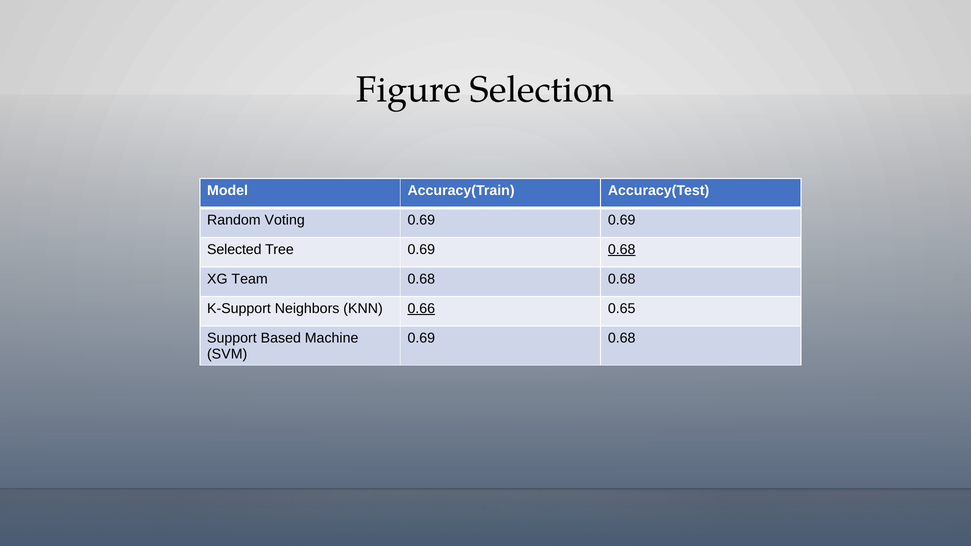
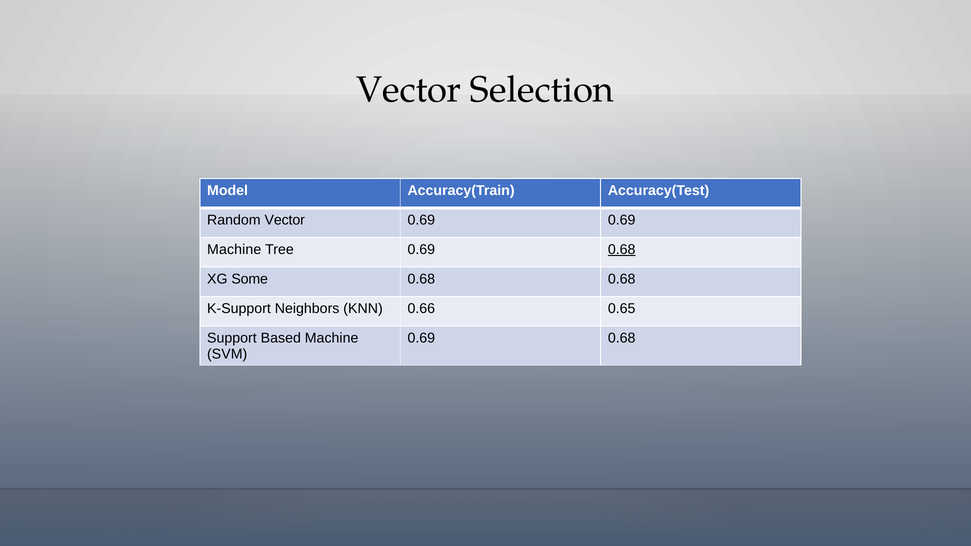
Figure: Figure -> Vector (409, 90)
Random Voting: Voting -> Vector (285, 220)
Selected: Selected -> Machine (234, 250)
Team: Team -> Some (250, 279)
0.66 underline: present -> none (421, 309)
